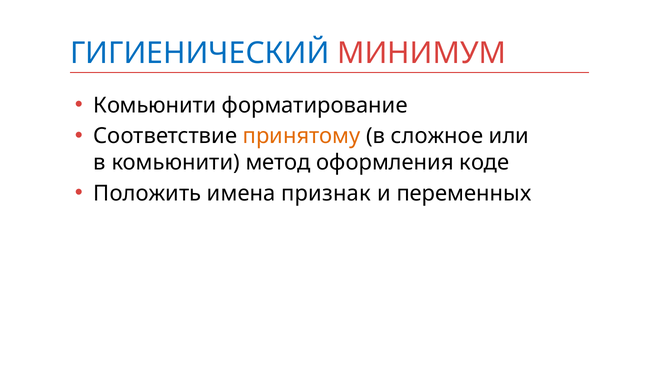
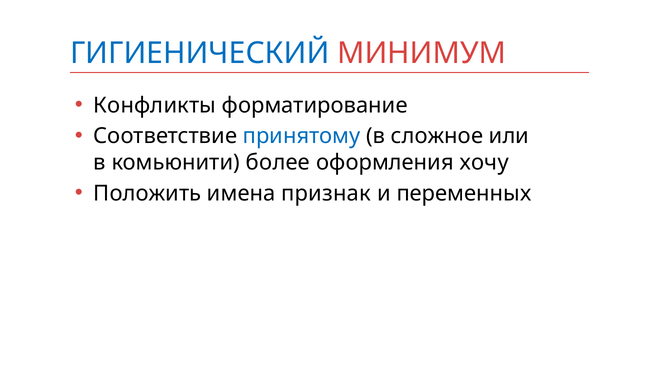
Комьюнити: Комьюнити -> Конфликты (155, 105)
принятому colour: orange -> blue (302, 136)
метод: метод -> более (278, 162)
коде: коде -> хочу (484, 162)
